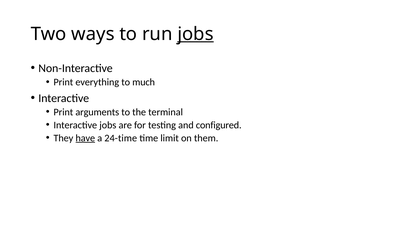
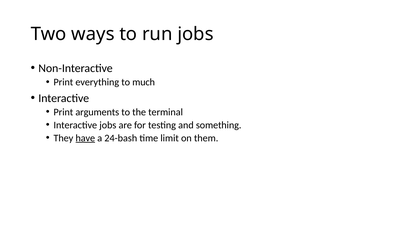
jobs underline: present -> none (195, 34)
configured: configured -> something (219, 125)
24-time: 24-time -> 24-bash (121, 138)
